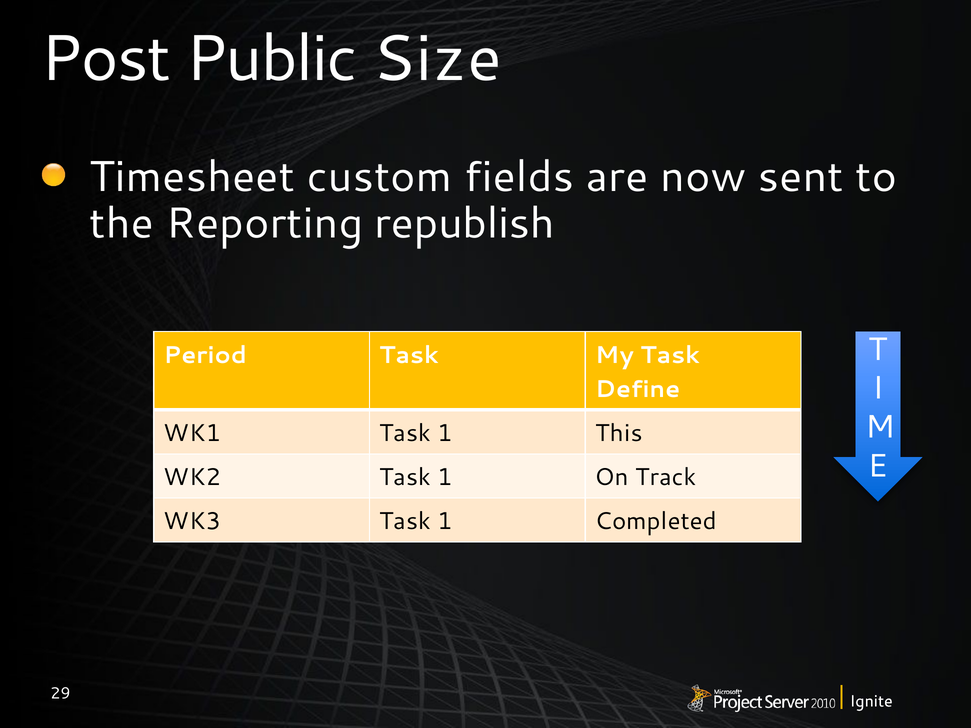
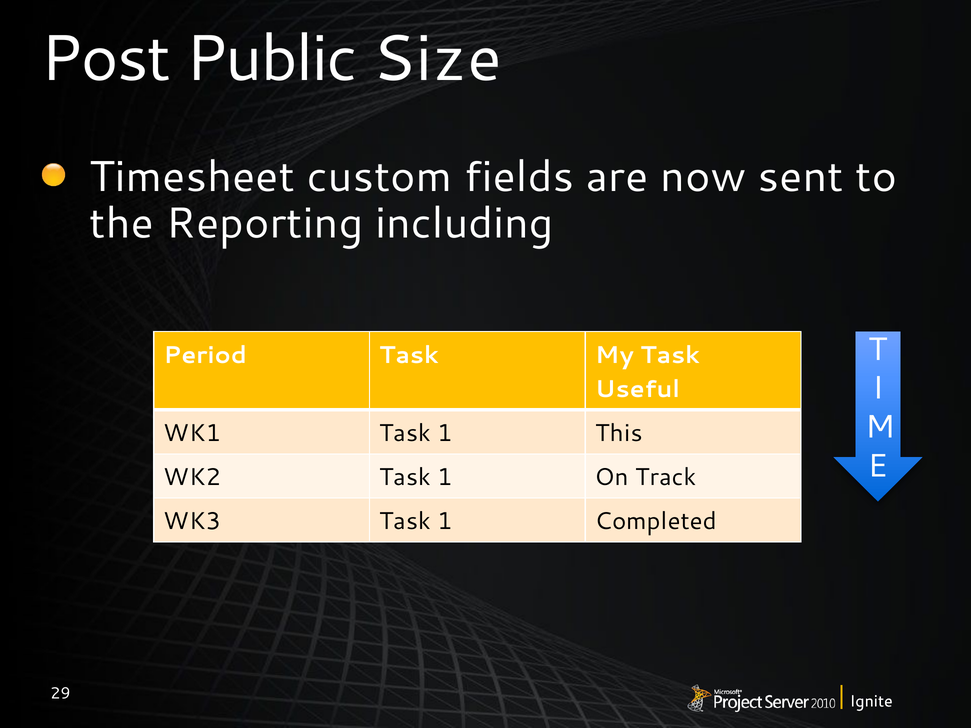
republish: republish -> including (464, 223)
Define: Define -> Useful (637, 389)
